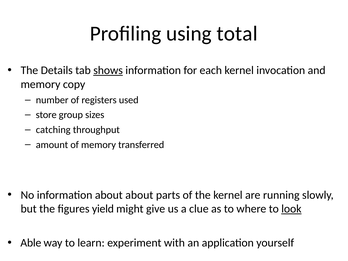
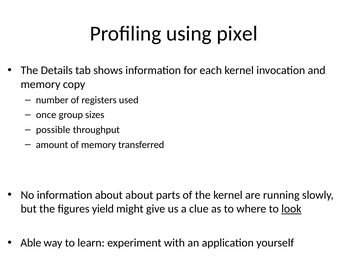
total: total -> pixel (237, 34)
shows underline: present -> none (108, 70)
store: store -> once (46, 115)
catching: catching -> possible (53, 130)
